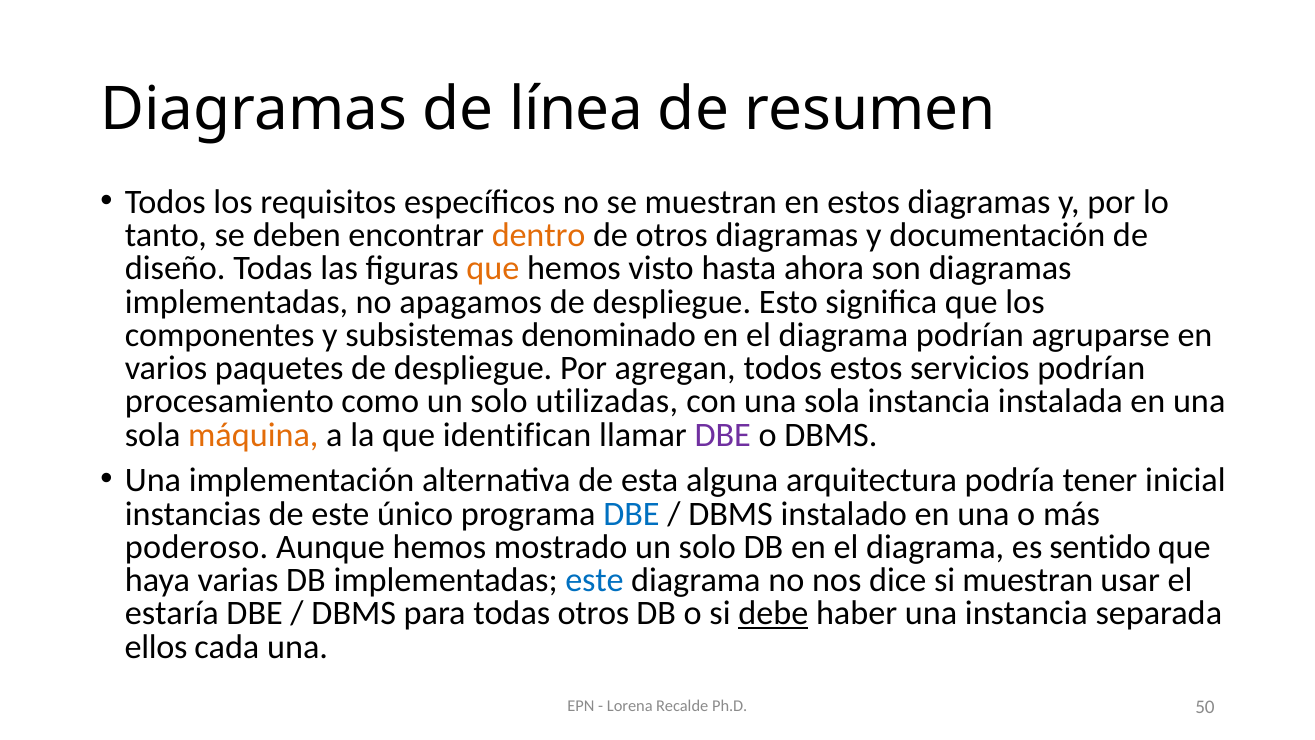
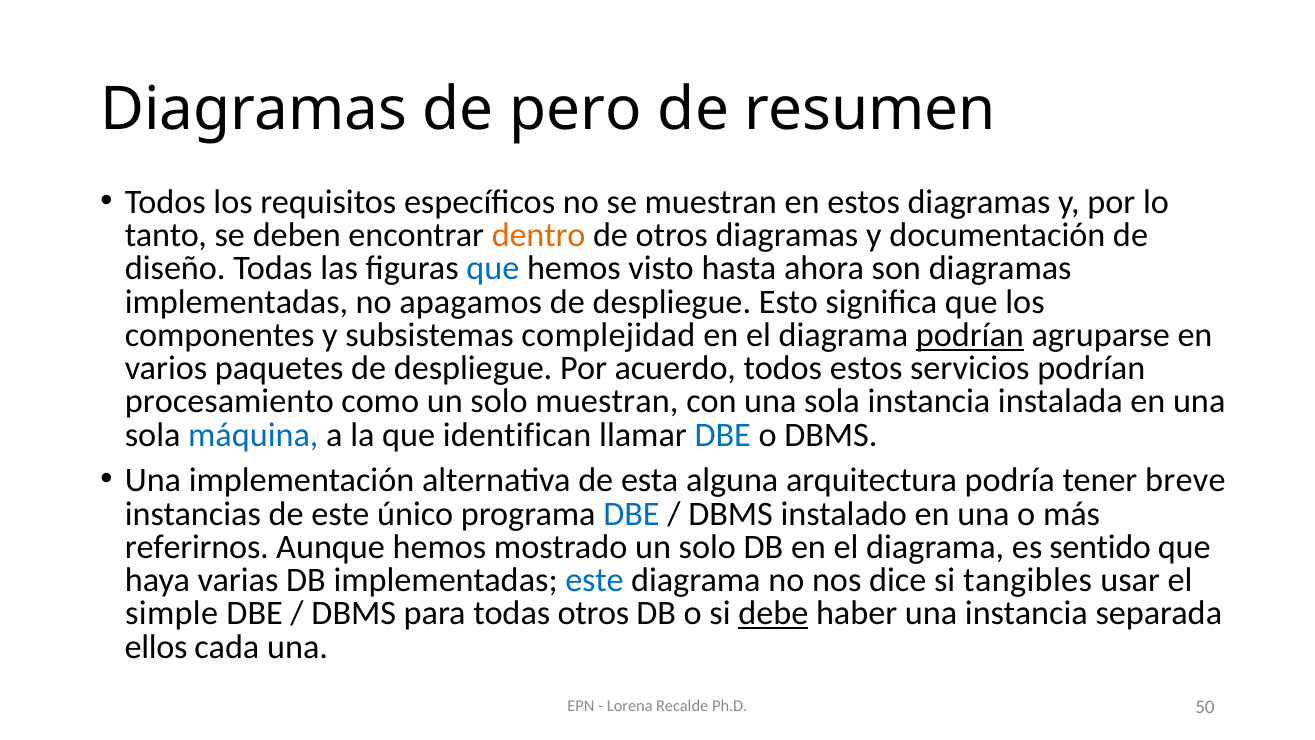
línea: línea -> pero (576, 110)
que colour: orange -> blue (493, 268)
denominado: denominado -> complejidad (608, 335)
podrían underline: none -> present (970, 335)
agregan: agregan -> acuerdo (675, 368)
solo utilizadas: utilizadas -> muestran (607, 401)
máquina colour: orange -> blue (253, 435)
DBE colour: purple -> blue (723, 435)
inicial: inicial -> breve (1185, 480)
poderoso: poderoso -> referirnos (197, 547)
si muestran: muestran -> tangibles (1028, 580)
estaría: estaría -> simple (172, 613)
